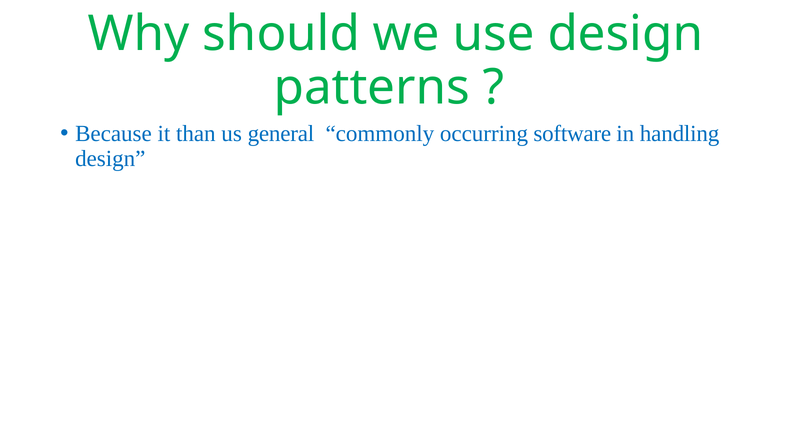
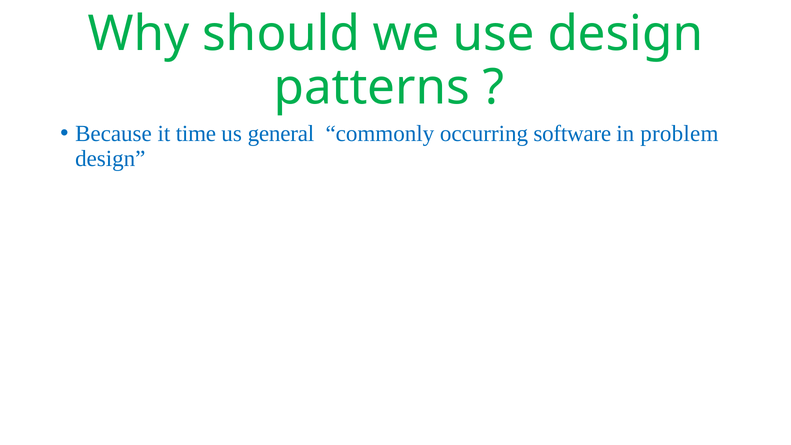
than: than -> time (196, 134)
handling: handling -> problem (679, 134)
